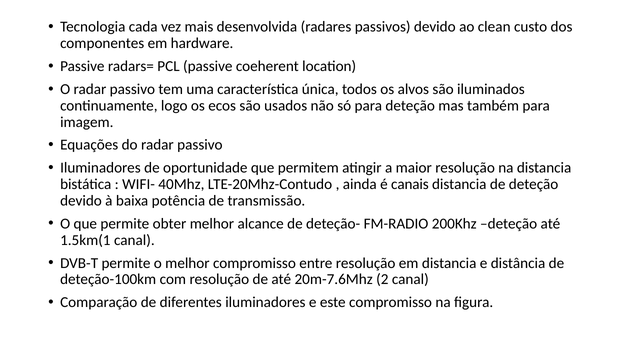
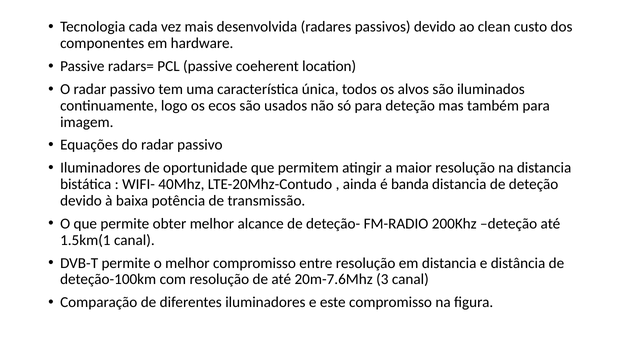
canais: canais -> banda (410, 184)
2: 2 -> 3 (382, 279)
